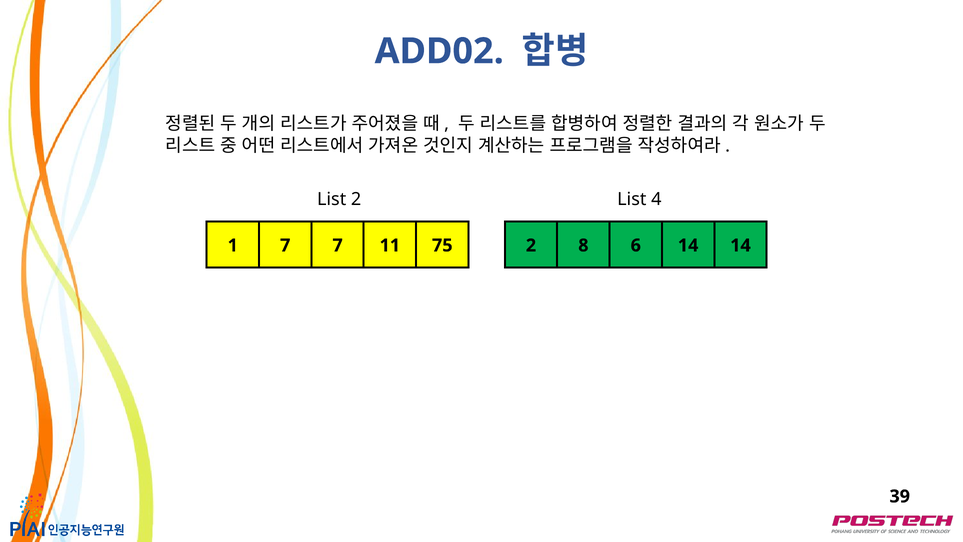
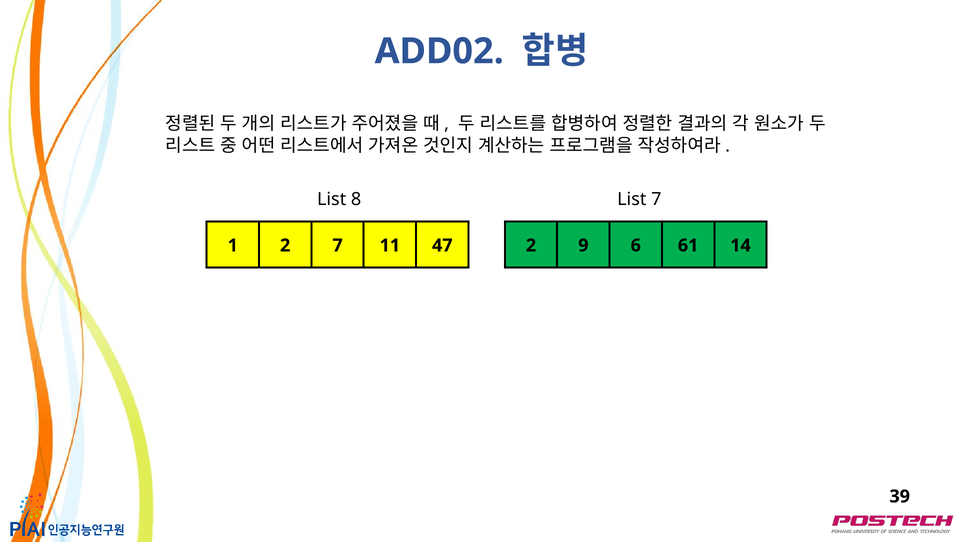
List 2: 2 -> 8 (356, 199)
List 4: 4 -> 7 (656, 199)
1 7: 7 -> 2 (285, 245)
75: 75 -> 47 (442, 245)
8: 8 -> 9 (583, 245)
6 14: 14 -> 61 (688, 245)
